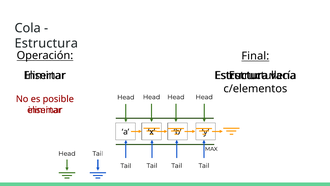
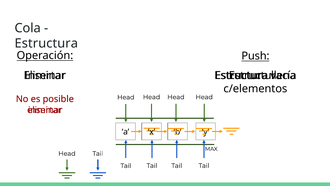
Final: Final -> Push (255, 56)
